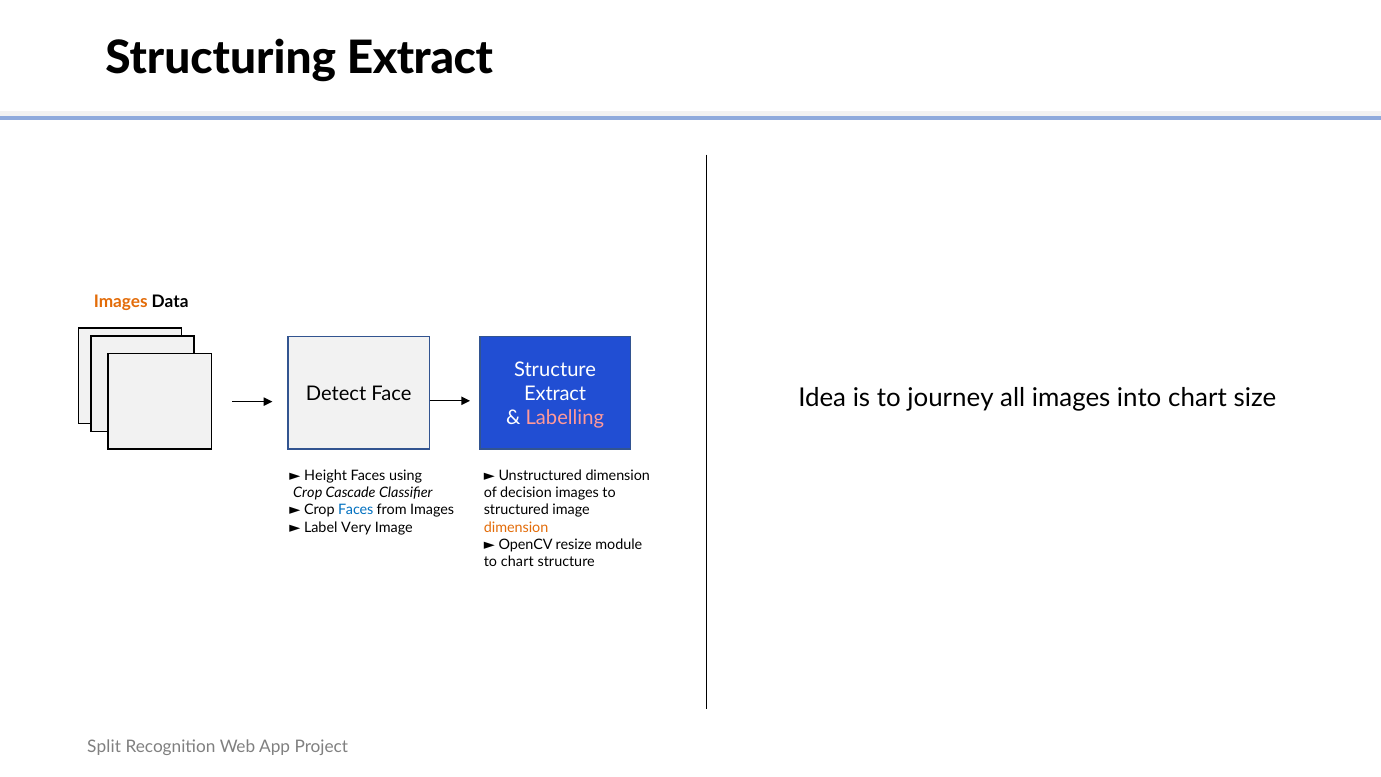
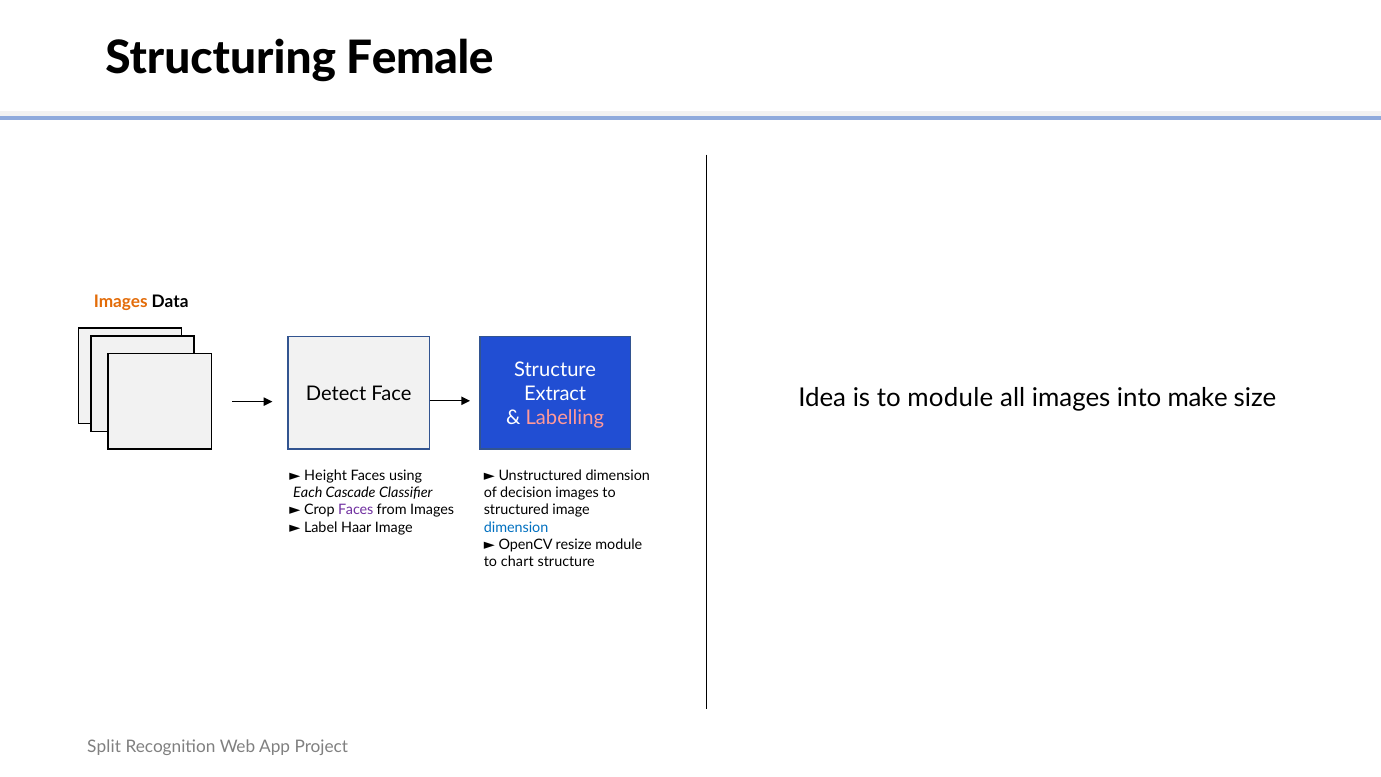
Structuring Extract: Extract -> Female (420, 58)
to journey: journey -> module (950, 398)
into chart: chart -> make (1198, 398)
Crop: Crop -> Each (308, 493)
Faces colour: blue -> purple (356, 510)
Very: Very -> Haar (356, 527)
dimension colour: orange -> blue (516, 527)
